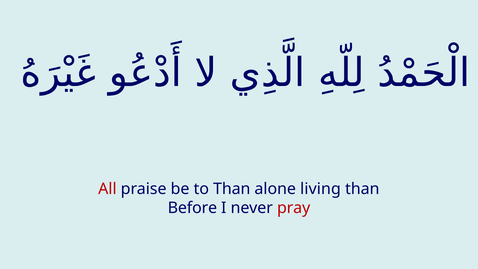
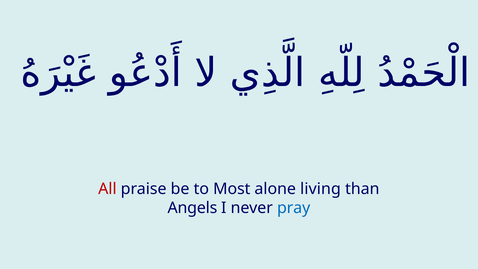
to Than: Than -> Most (232, 189)
Before: Before -> Angels (192, 208)
pray colour: red -> blue (294, 208)
